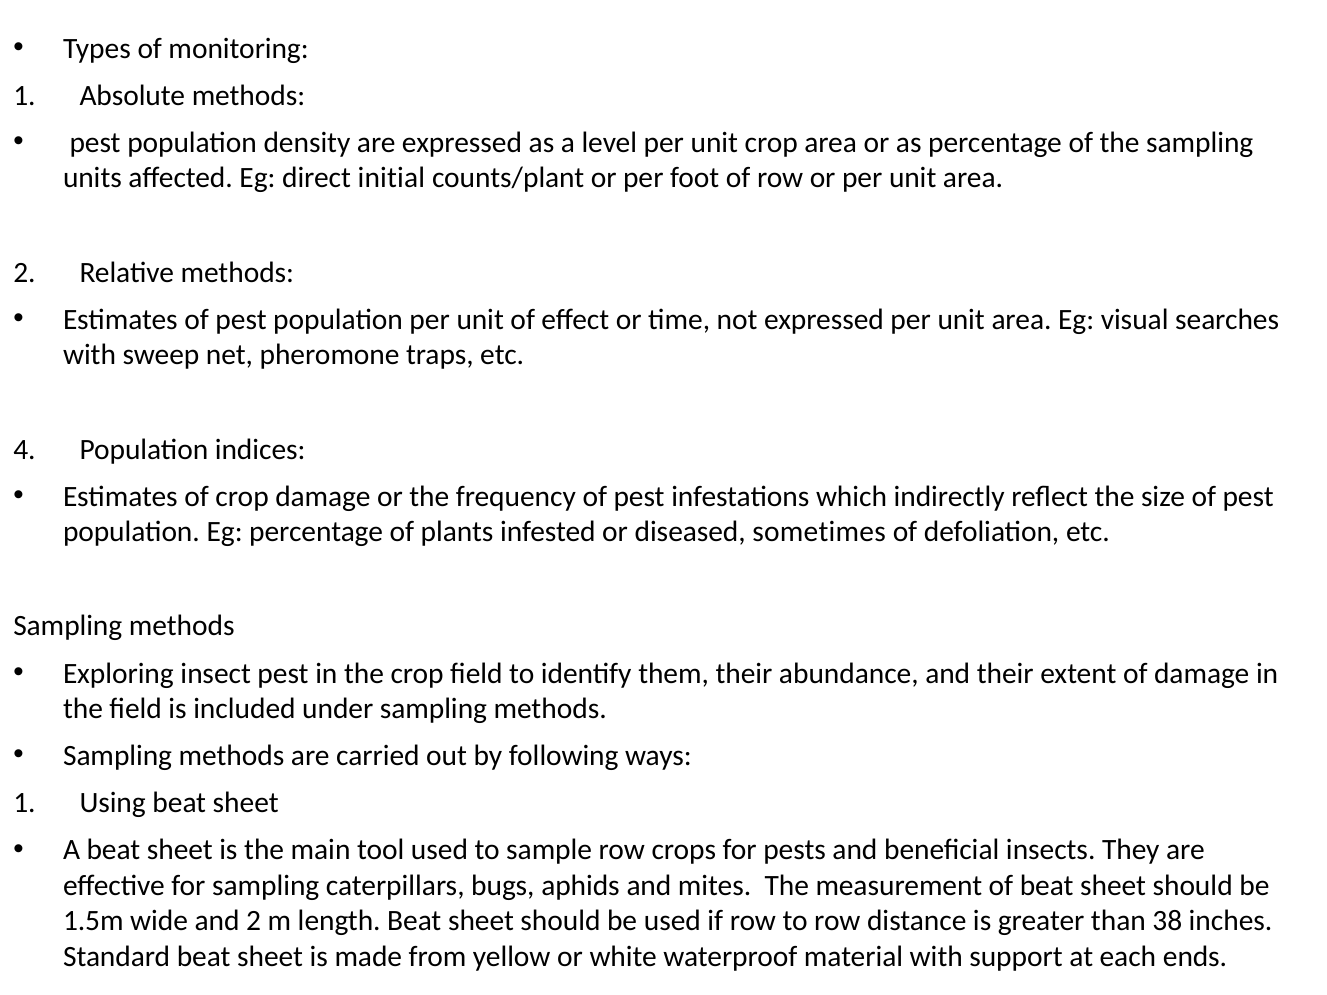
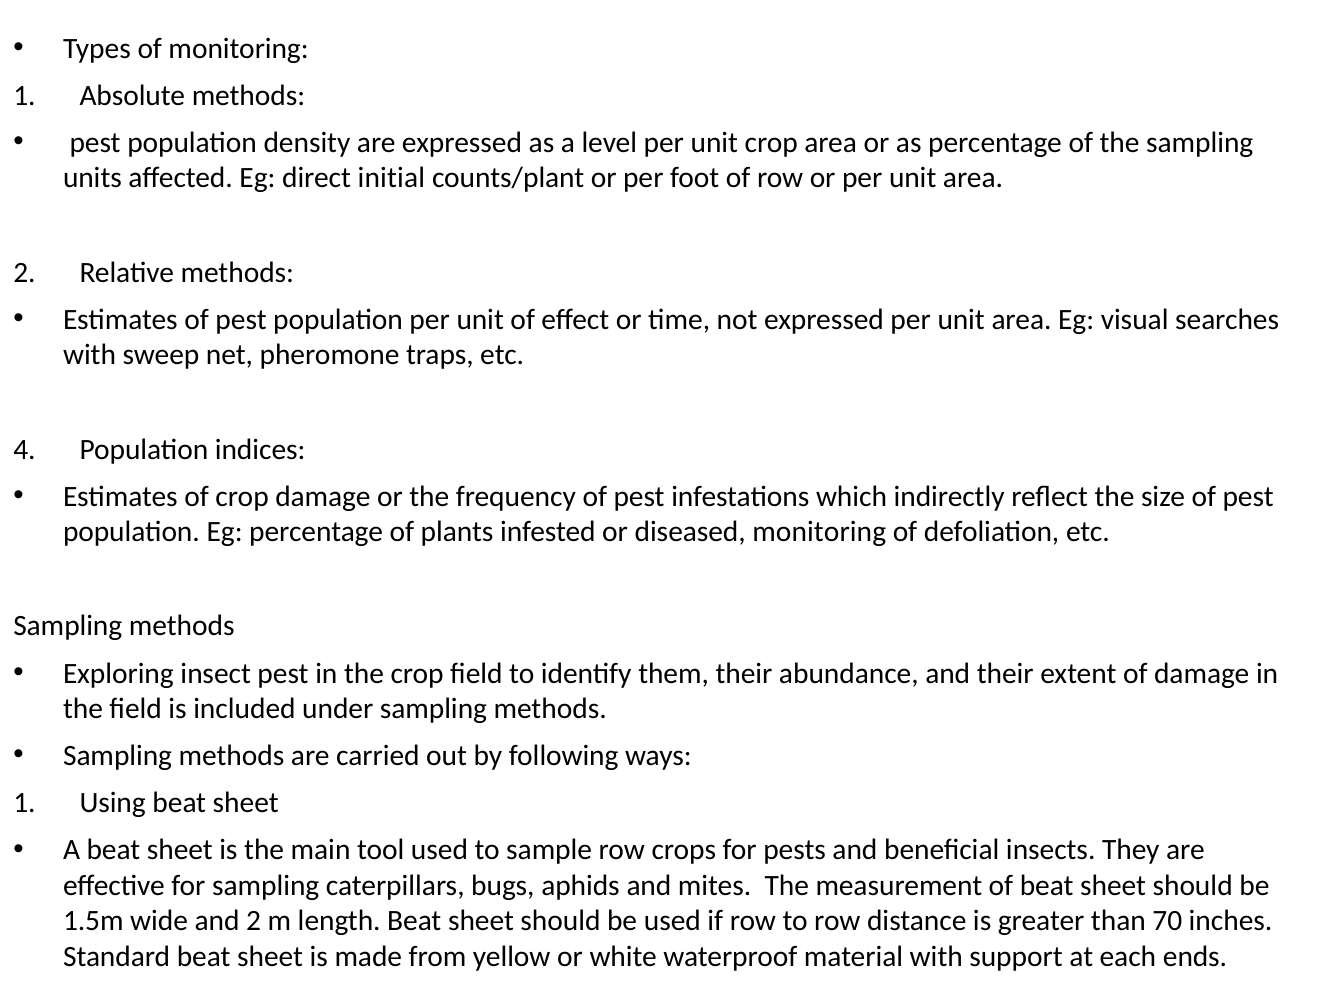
diseased sometimes: sometimes -> monitoring (819, 532)
38: 38 -> 70 (1167, 921)
